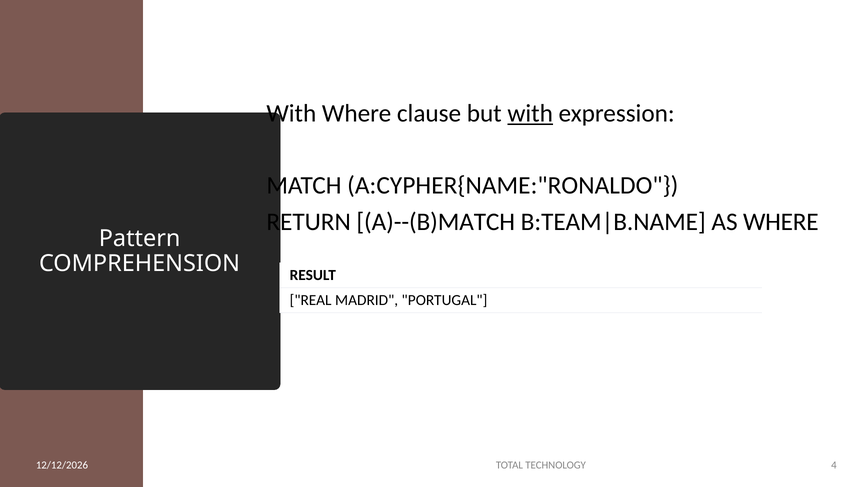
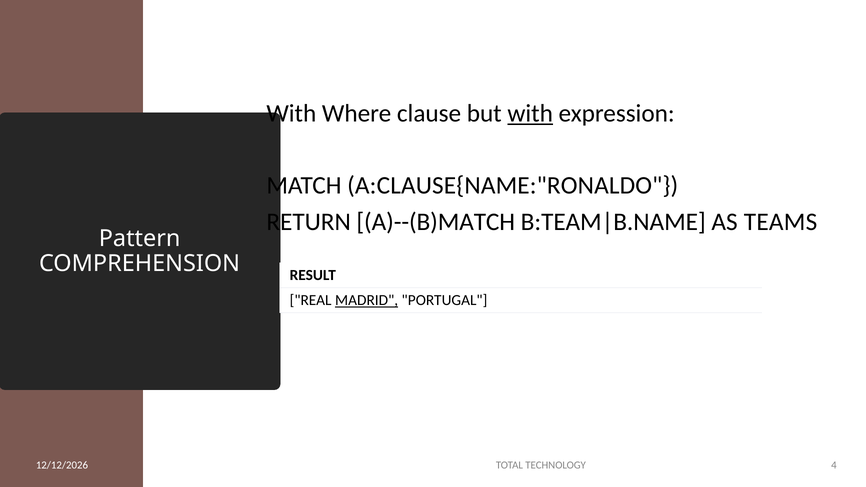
A:CYPHER{NAME:"RONALDO: A:CYPHER{NAME:"RONALDO -> A:CLAUSE{NAME:"RONALDO (513, 186)
AS WHERE: WHERE -> TEAMS (781, 222)
MADRID underline: none -> present (367, 300)
